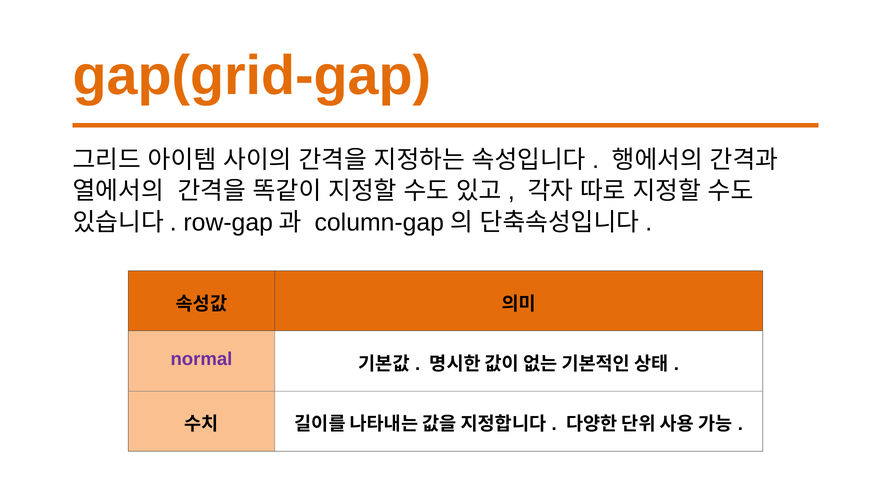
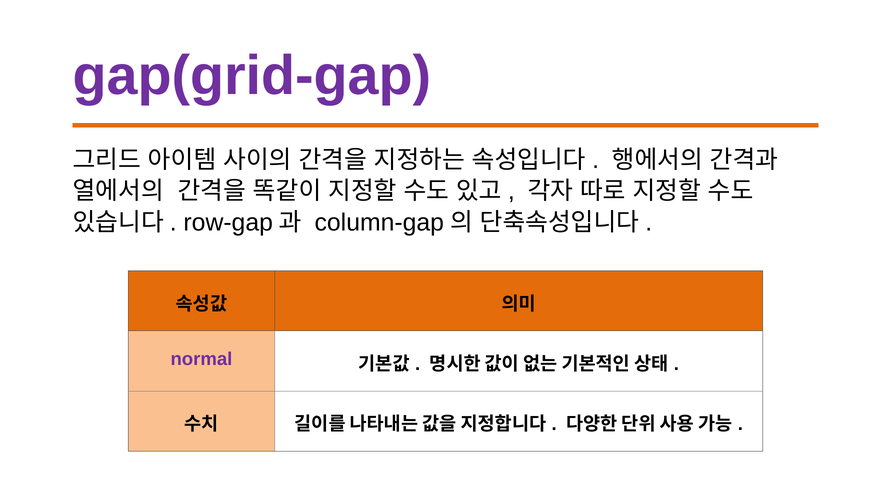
gap(grid-gap colour: orange -> purple (252, 76)
